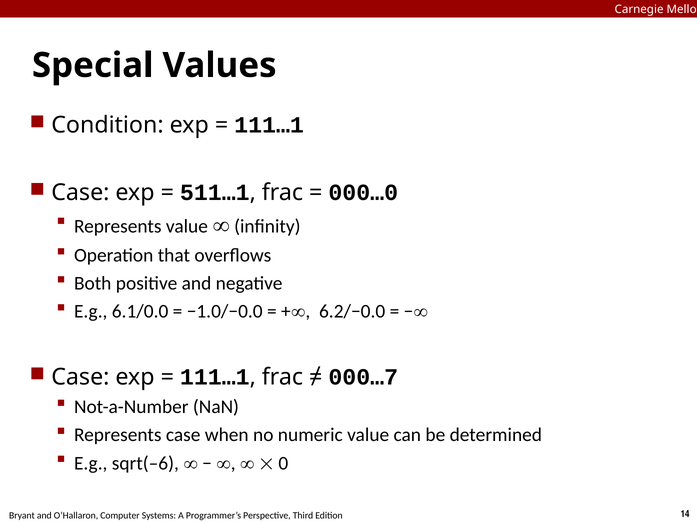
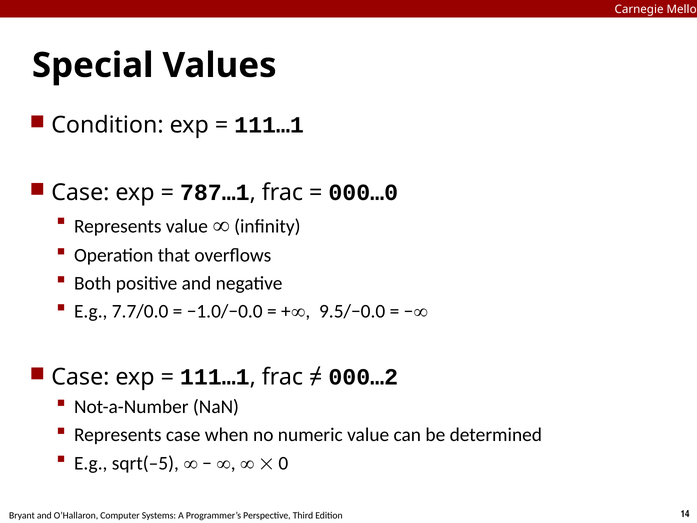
511…1: 511…1 -> 787…1 (215, 192)
6.1/0.0: 6.1/0.0 -> 7.7/0.0 (140, 311)
6.2/−0.0: 6.2/−0.0 -> 9.5/−0.0 (352, 311)
000…7: 000…7 -> 000…2 (363, 377)
sqrt(–6: sqrt(–6 -> sqrt(–5 (145, 463)
